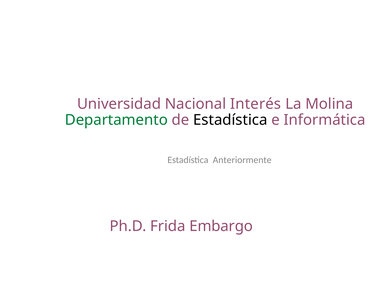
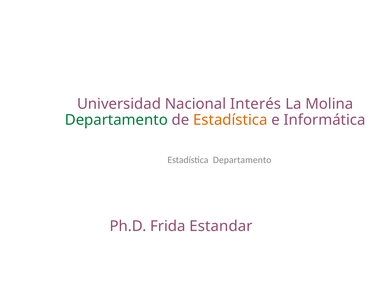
Estadística colour: black -> orange (230, 120)
Estadística Anteriormente: Anteriormente -> Departamento (242, 160)
Embargo: Embargo -> Estandar (221, 227)
